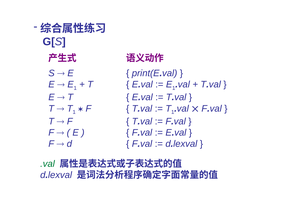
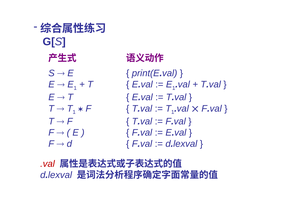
.val colour: green -> red (48, 164)
